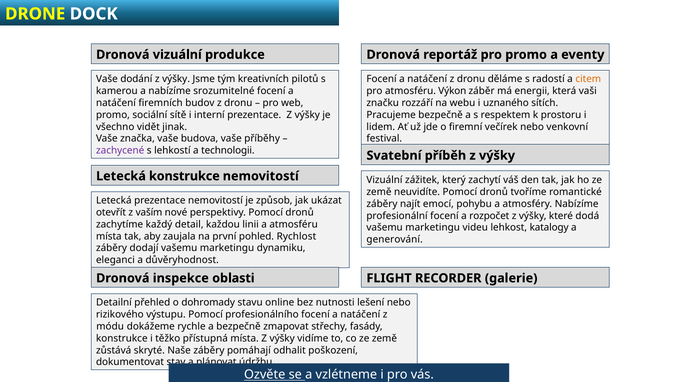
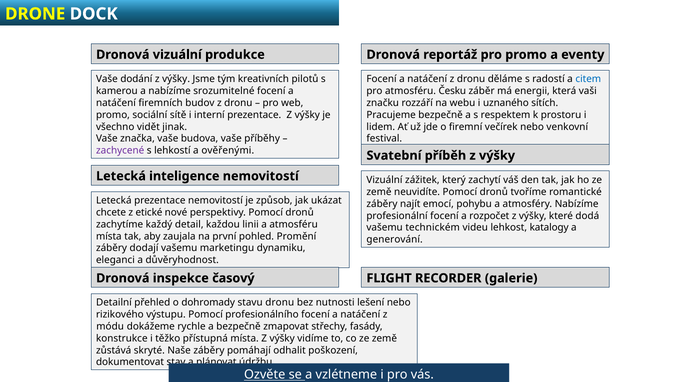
citem colour: orange -> blue (588, 79)
Výkon: Výkon -> Česku (452, 91)
technologii: technologii -> ověřenými (228, 150)
Letecká konstrukce: konstrukce -> inteligence (184, 176)
otevřít: otevřít -> chcete (111, 212)
vaším: vaším -> etické (149, 212)
marketingu: marketingu -> technickém (433, 227)
Rychlost: Rychlost -> Promění (296, 236)
oblasti: oblasti -> časový (233, 278)
stavu online: online -> dronu (280, 302)
